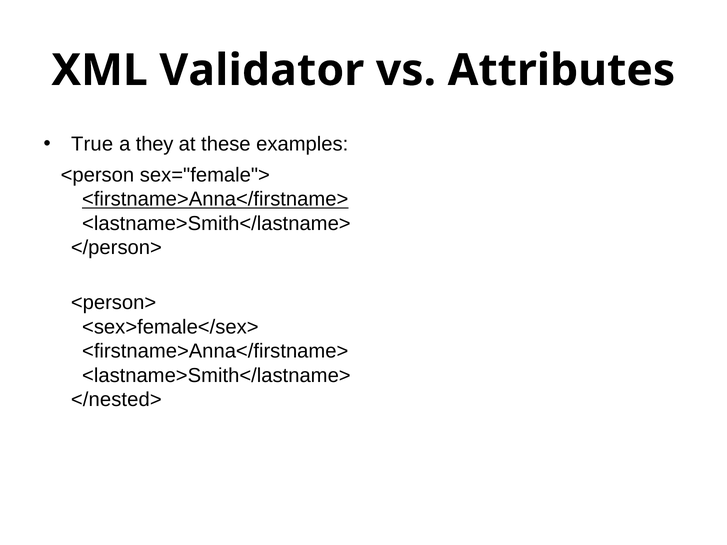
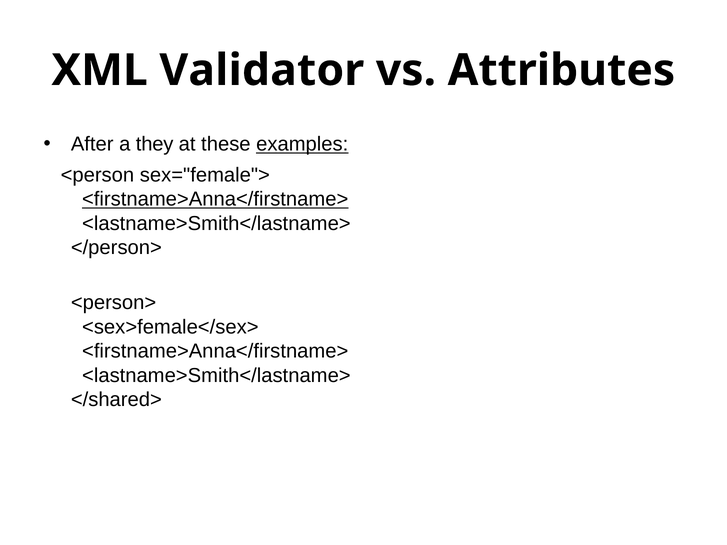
True: True -> After (92, 144)
examples underline: none -> present (302, 144)
</nested>: </nested> -> </shared> (116, 400)
